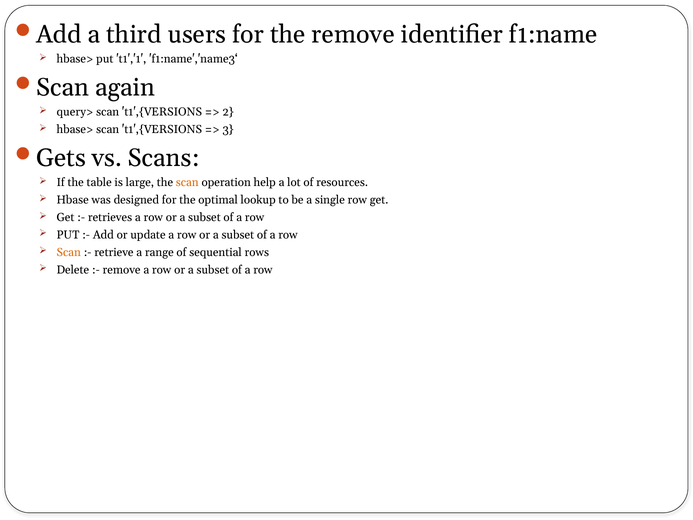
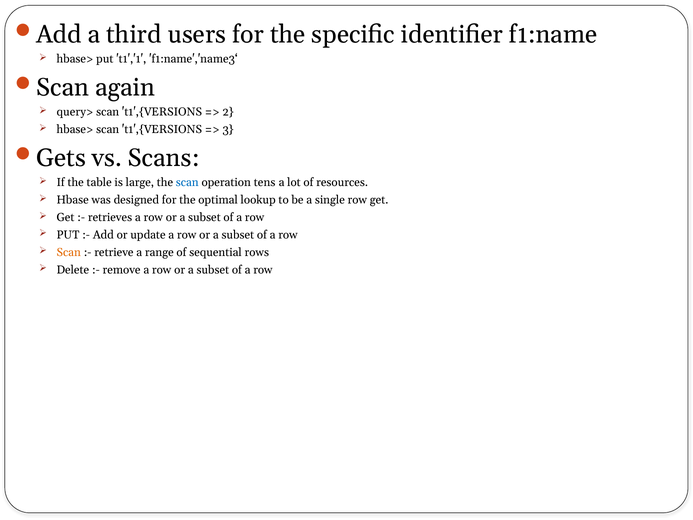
the remove: remove -> speciﬁc (353, 34)
scan colour: orange -> blue (187, 183)
help: help -> tens (265, 183)
